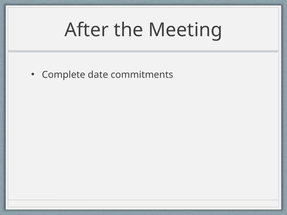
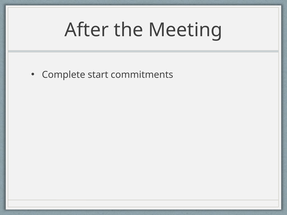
date: date -> start (98, 75)
